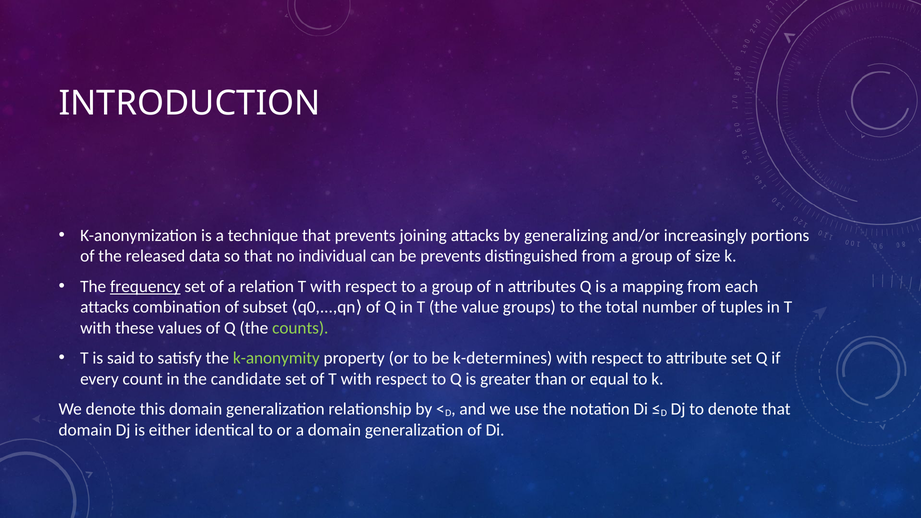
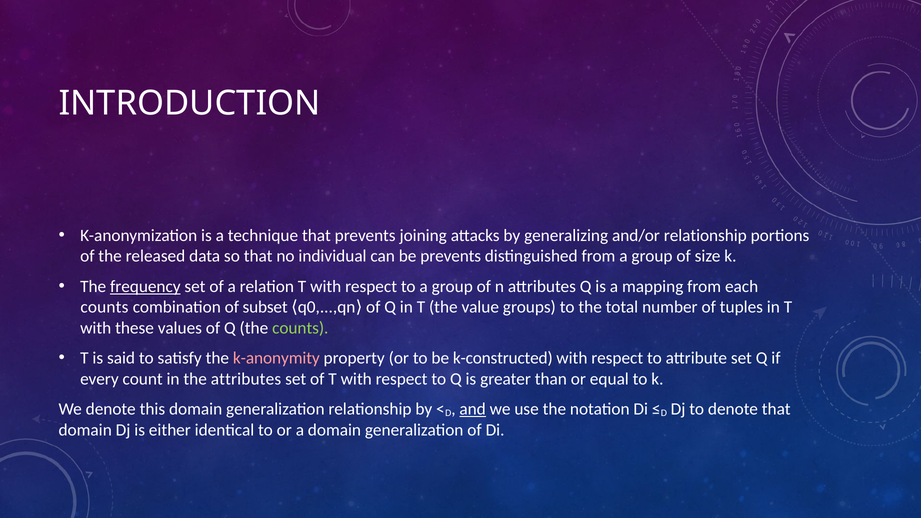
and/or increasingly: increasingly -> relationship (705, 235)
attacks: attacks -> counts (104, 307)
k-anonymity colour: light green -> pink (276, 358)
k-determines: k-determines -> k-constructed (503, 358)
the candidate: candidate -> attributes (246, 379)
and underline: none -> present (473, 409)
